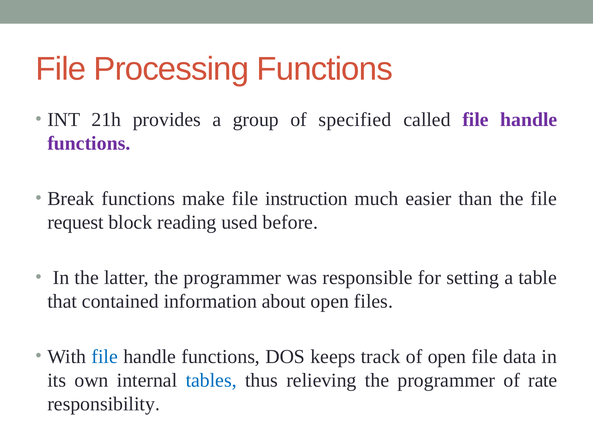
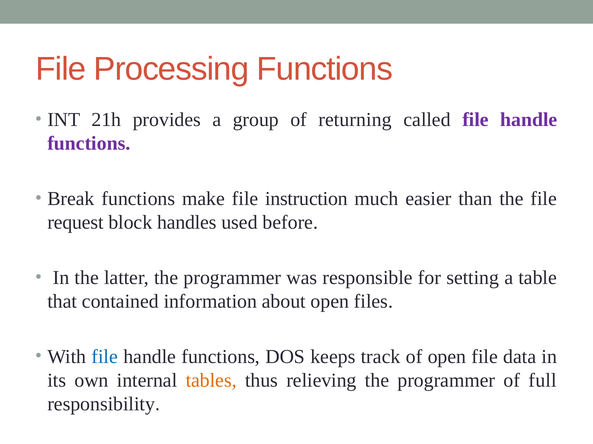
specified: specified -> returning (355, 120)
reading: reading -> handles (187, 223)
tables colour: blue -> orange (211, 381)
rate: rate -> full (543, 381)
